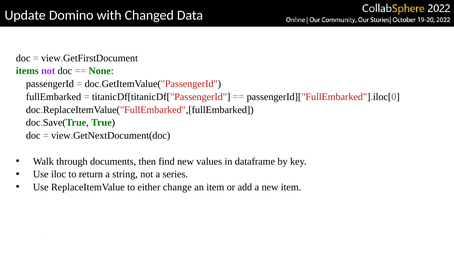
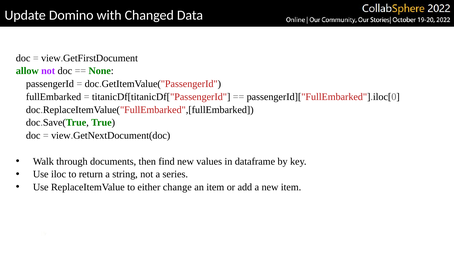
items: items -> allow (27, 71)
